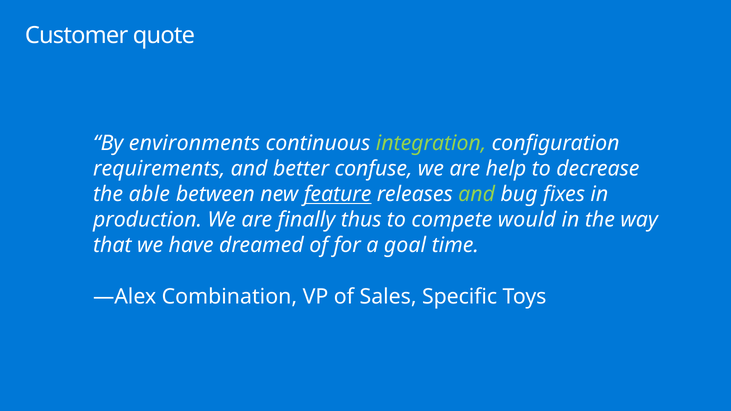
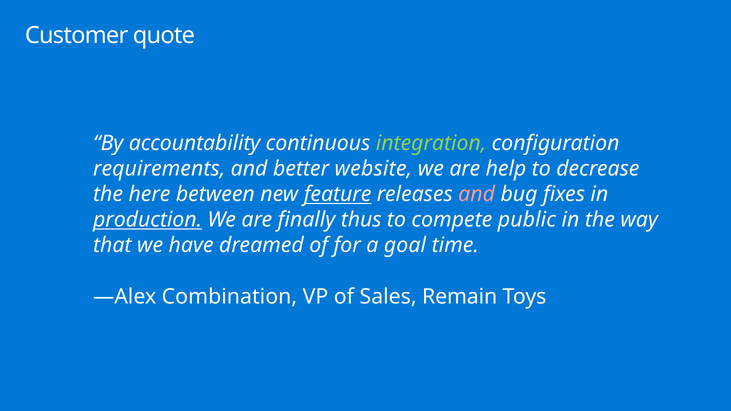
environments: environments -> accountability (195, 143)
confuse: confuse -> website (373, 169)
able: able -> here (150, 194)
and colour: light green -> pink (477, 194)
production underline: none -> present (148, 220)
would: would -> public (527, 220)
Specific: Specific -> Remain (460, 297)
